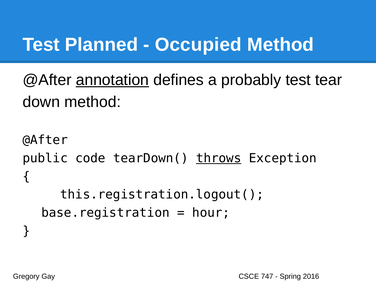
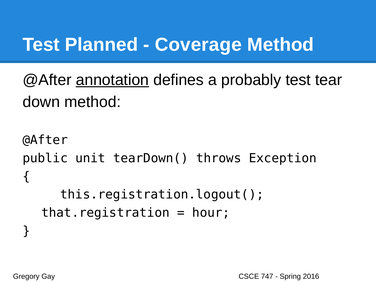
Occupied: Occupied -> Coverage (198, 45)
code: code -> unit (90, 158)
throws underline: present -> none (219, 158)
base.registration: base.registration -> that.registration (105, 213)
